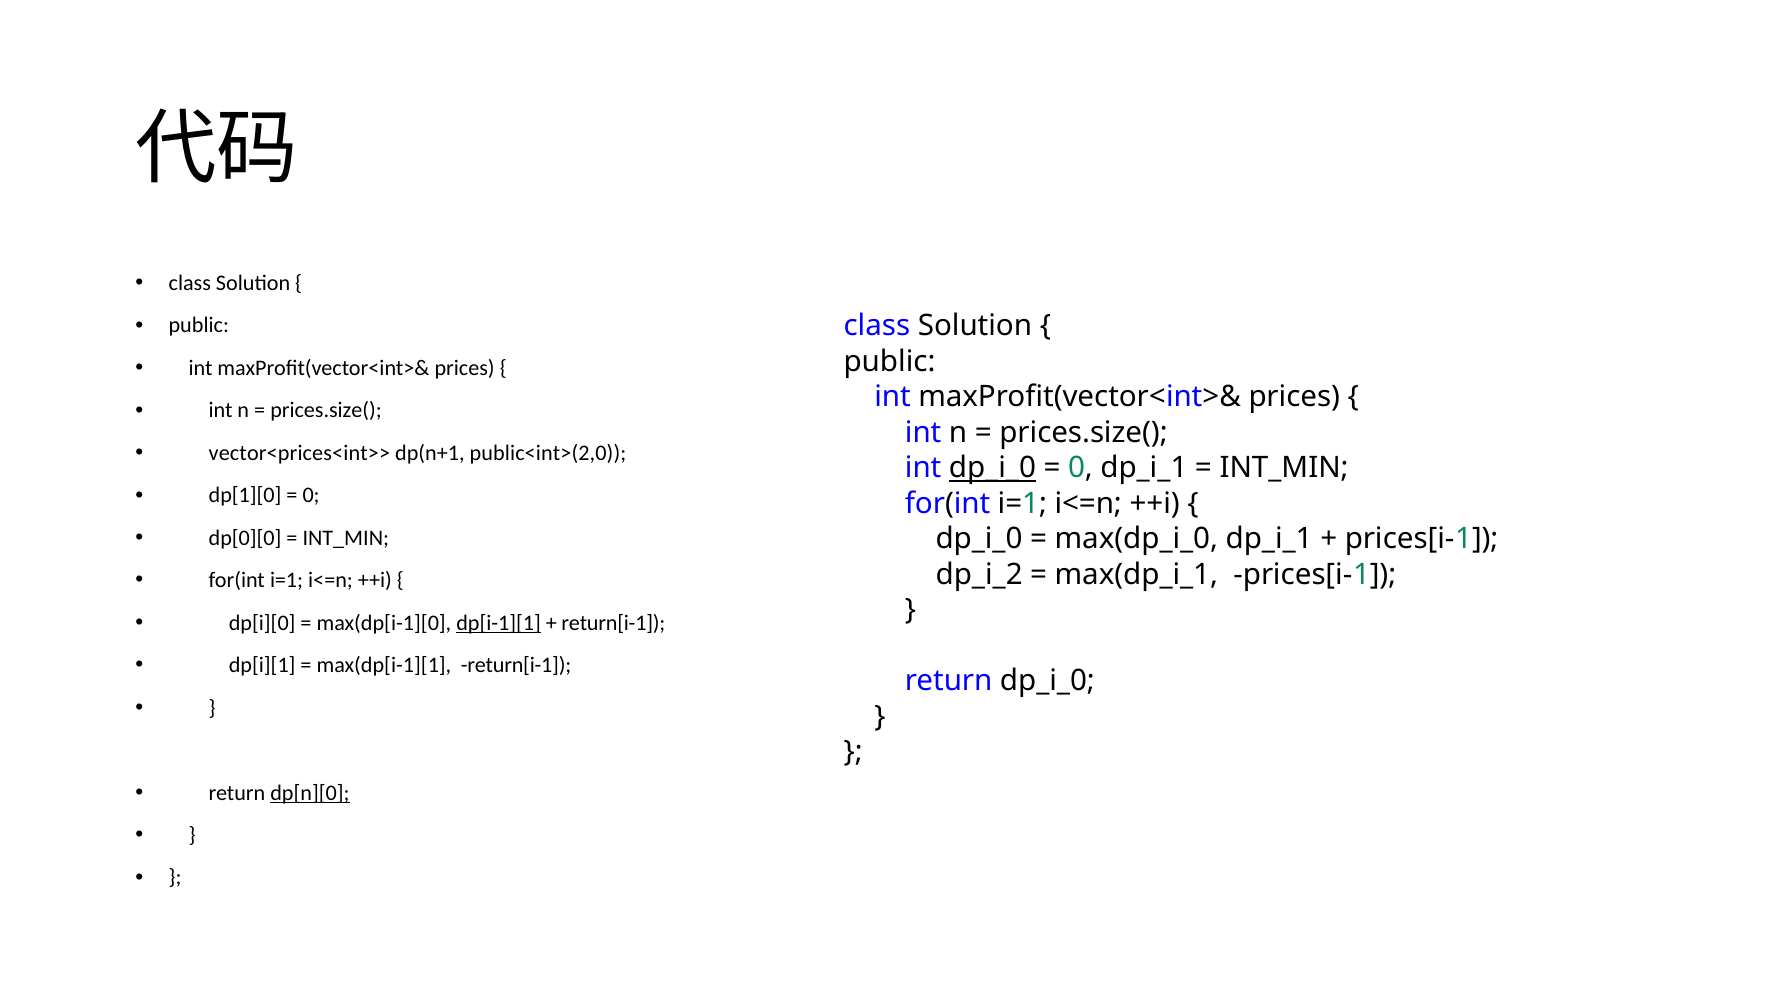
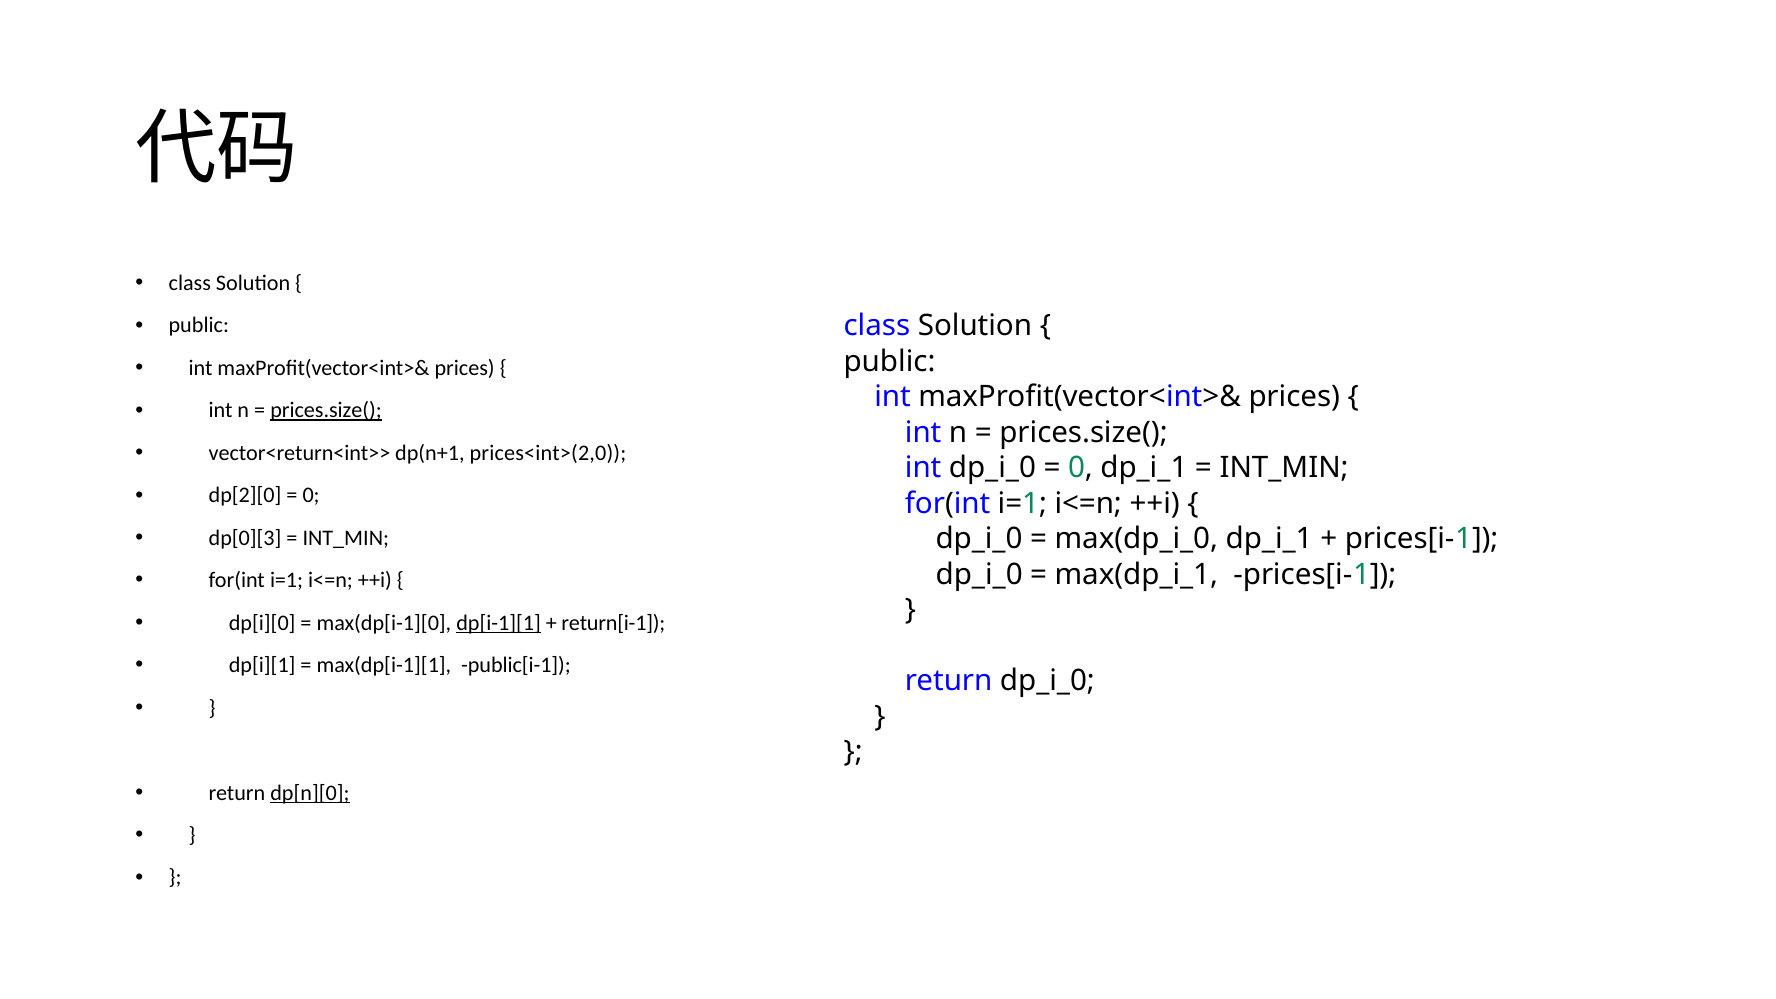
prices.size( underline: none -> present (326, 410)
vector<prices<int>>: vector<prices<int>> -> vector<return<int>> (300, 453)
public<int>(2,0: public<int>(2,0 -> prices<int>(2,0 (548, 453)
dp_i_0 underline: present -> none (992, 468)
dp[1][0: dp[1][0 -> dp[2][0 (245, 495)
dp[0][0: dp[0][0 -> dp[0][3 (245, 538)
dp_i_2: dp_i_2 -> dp_i_0 (979, 575)
max(dp[i-1][1 return[i-1: return[i-1 -> public[i-1 (516, 665)
